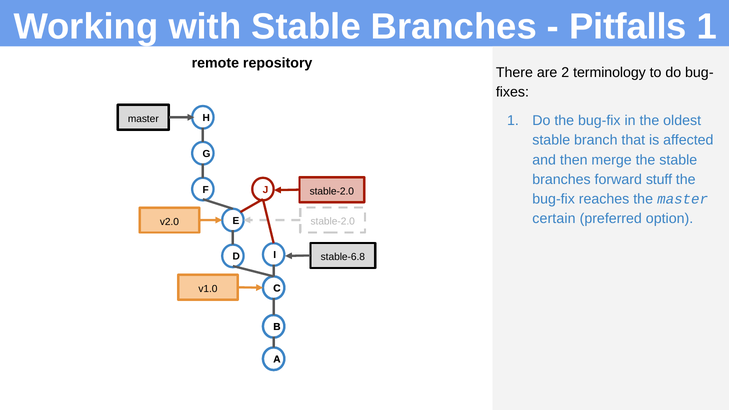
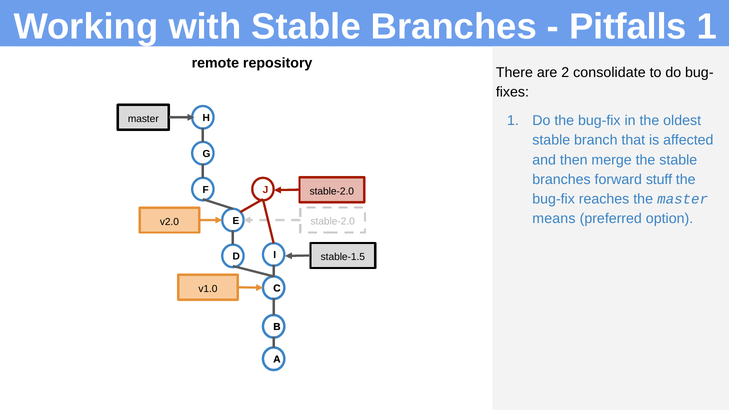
terminology: terminology -> consolidate (609, 73)
certain: certain -> means (554, 219)
stable-6.8: stable-6.8 -> stable-1.5 (343, 257)
